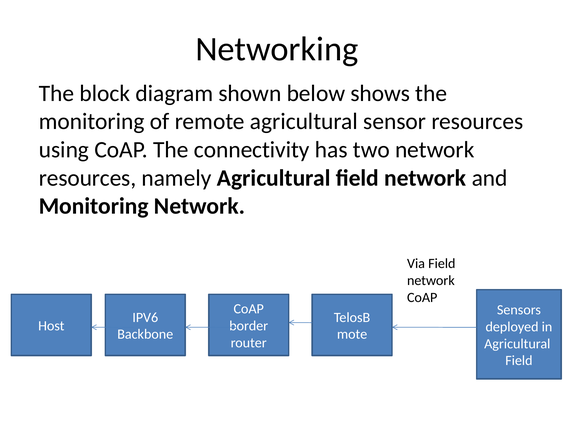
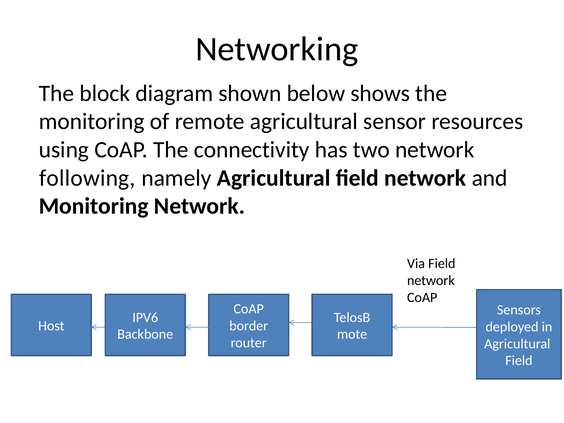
resources: resources -> following (87, 178)
